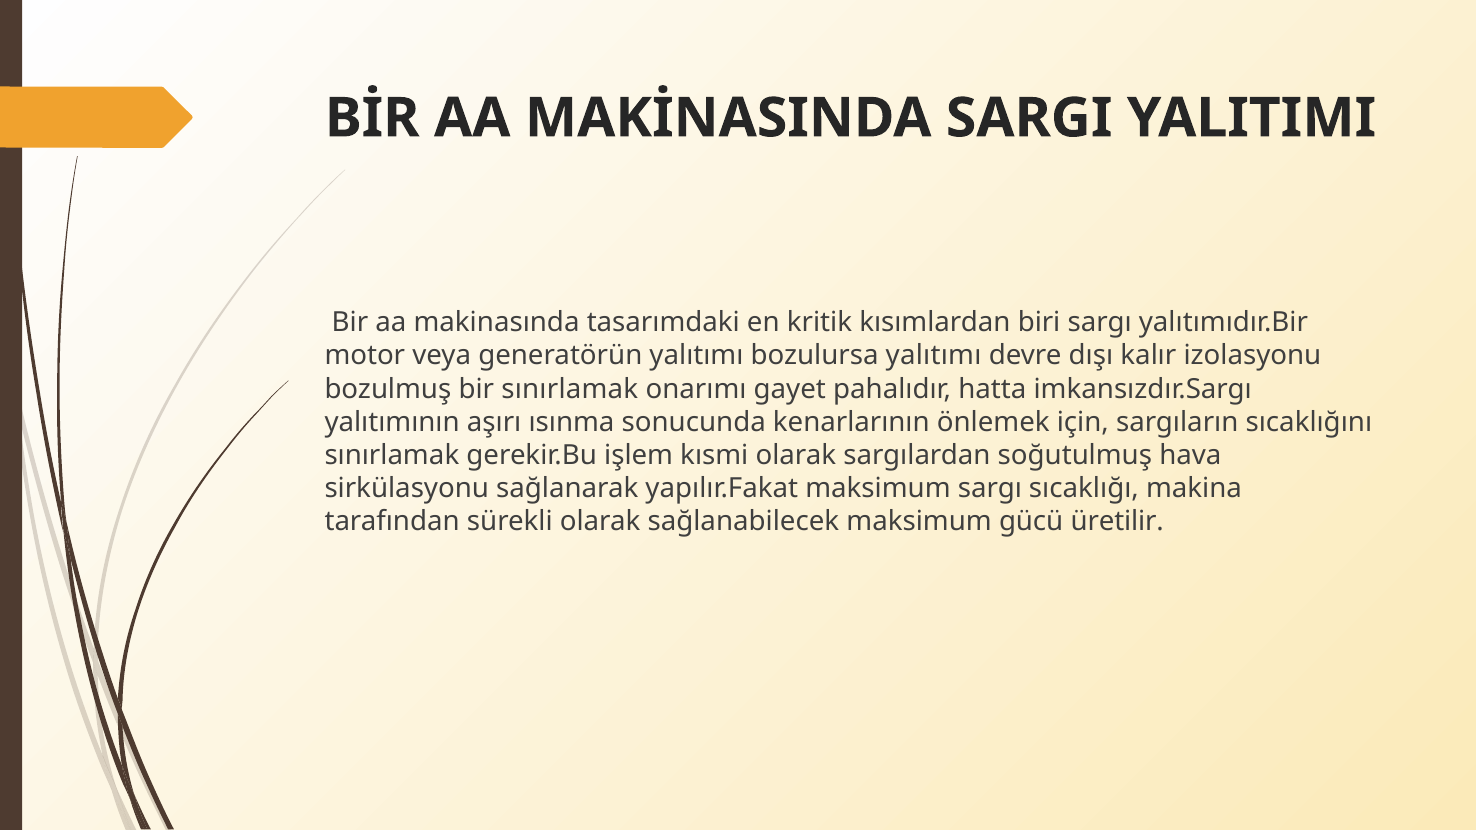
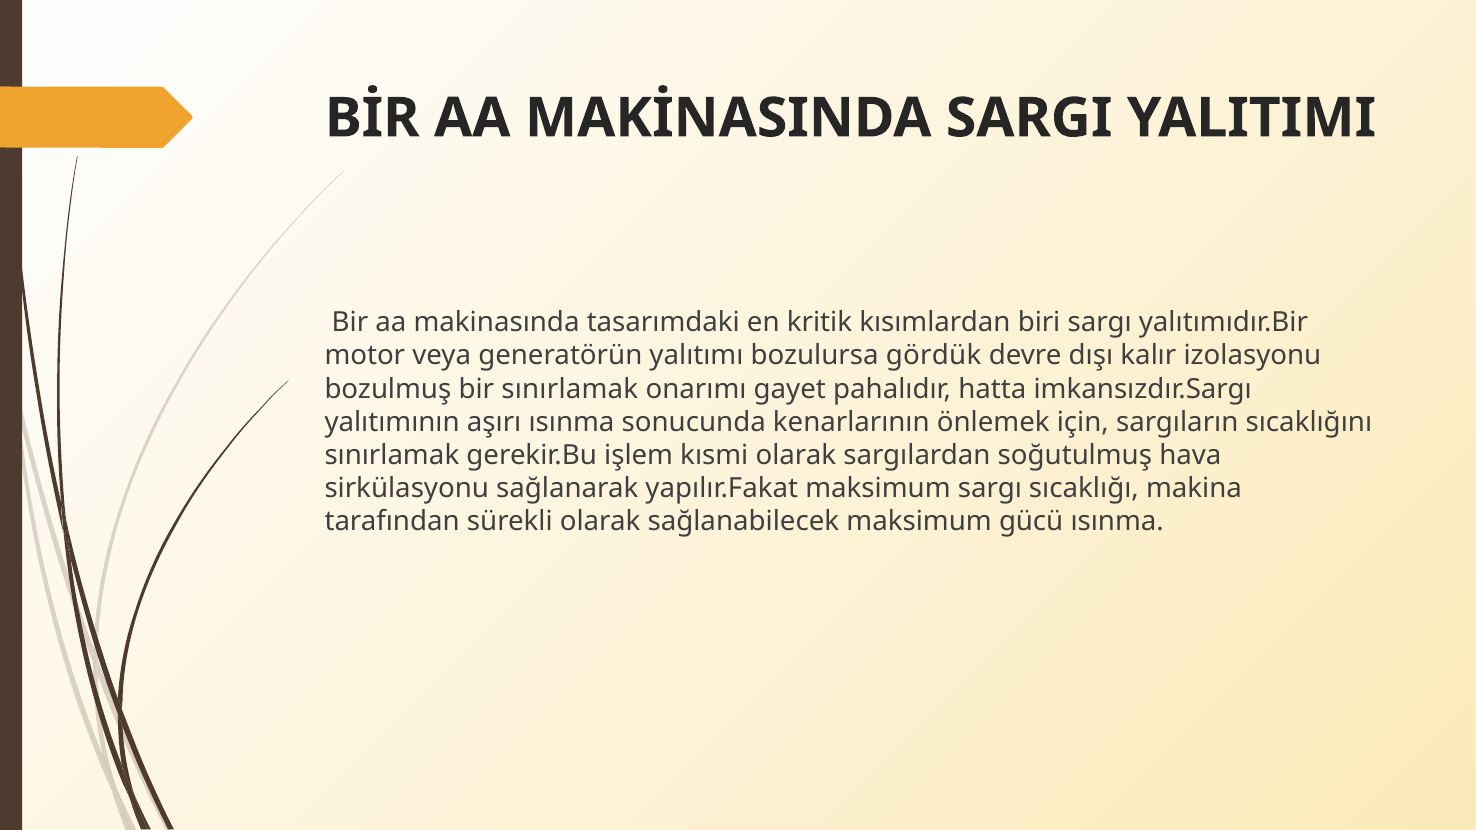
bozulursa yalıtımı: yalıtımı -> gördük (934, 356)
gücü üretilir: üretilir -> ısınma (1117, 522)
